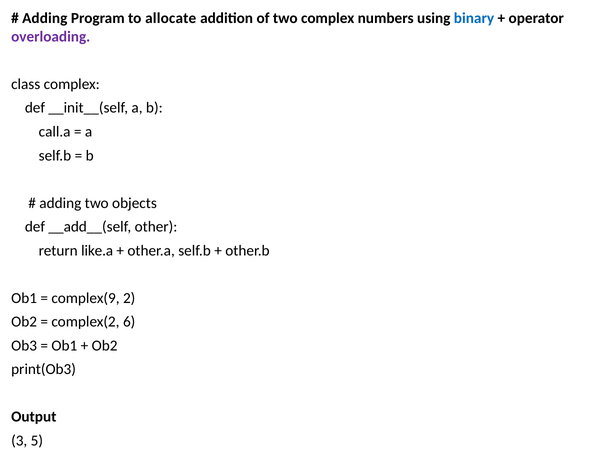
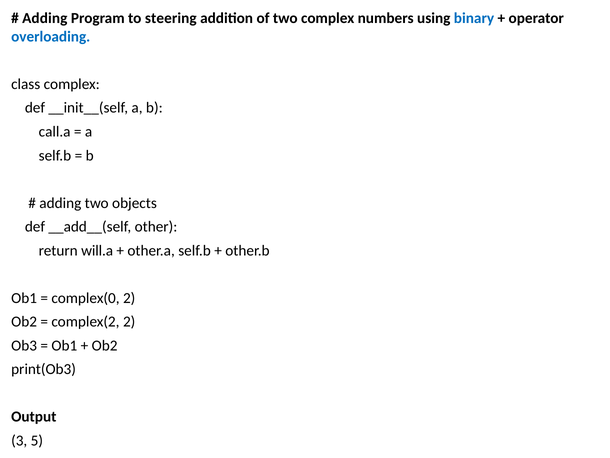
allocate: allocate -> steering (171, 18)
overloading colour: purple -> blue (51, 37)
like.a: like.a -> will.a (97, 250)
complex(9: complex(9 -> complex(0 (85, 298)
complex(2 6: 6 -> 2 (129, 321)
